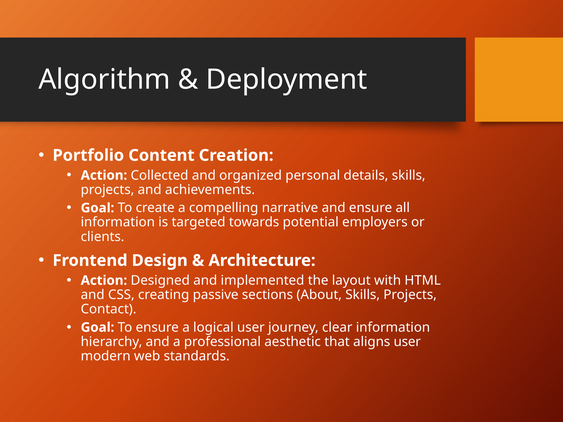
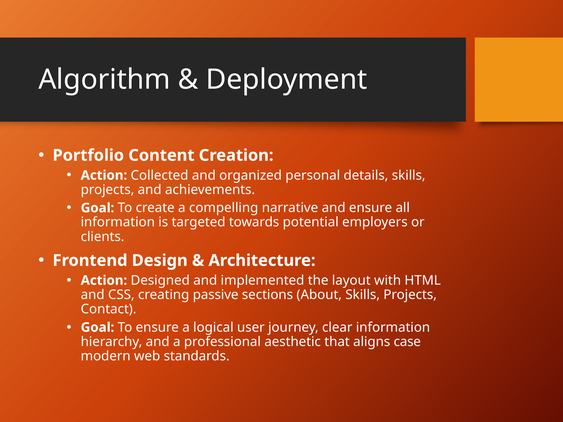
aligns user: user -> case (407, 342)
